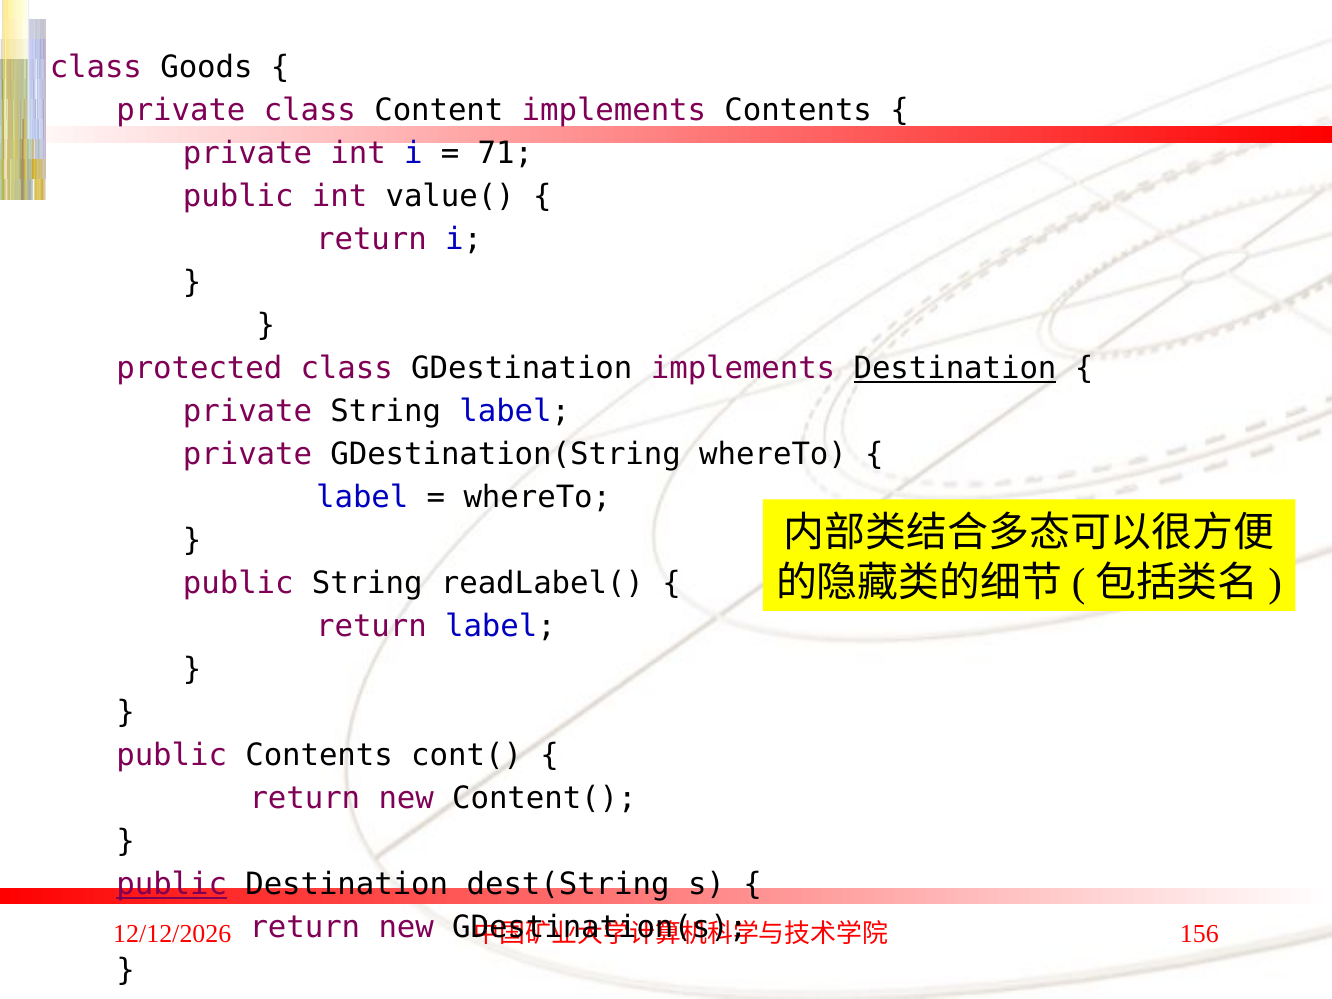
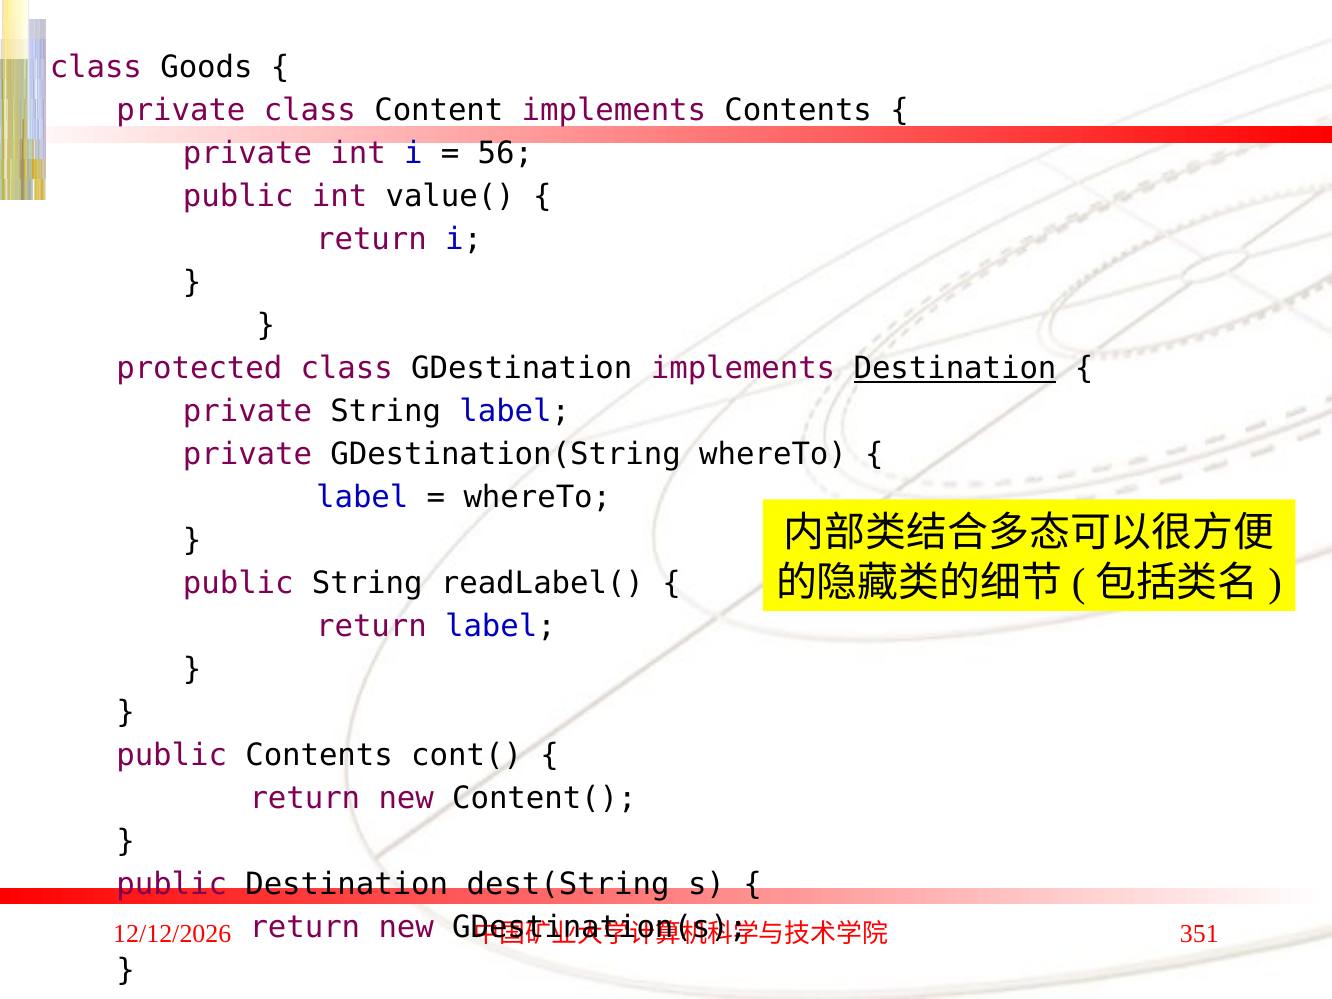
71: 71 -> 56 (505, 153)
public underline: present -> none (172, 884)
156: 156 -> 351 (1199, 934)
